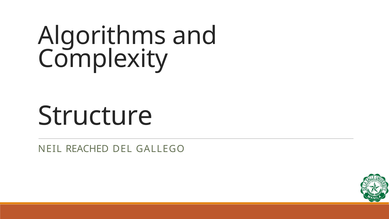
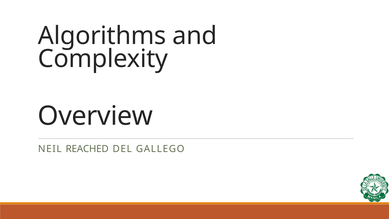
Structure: Structure -> Overview (95, 116)
